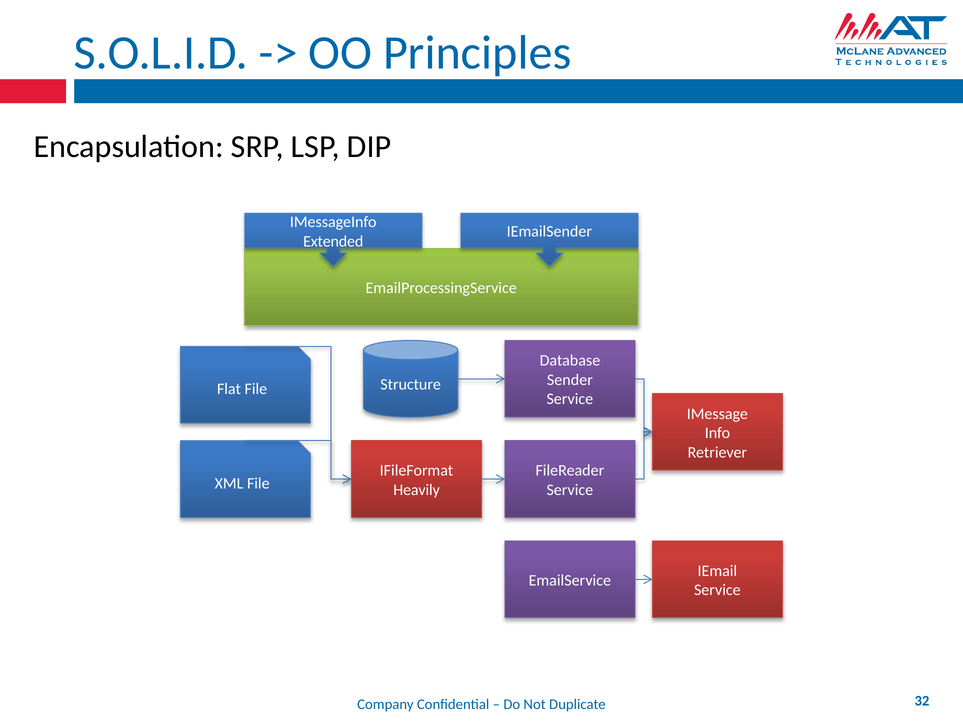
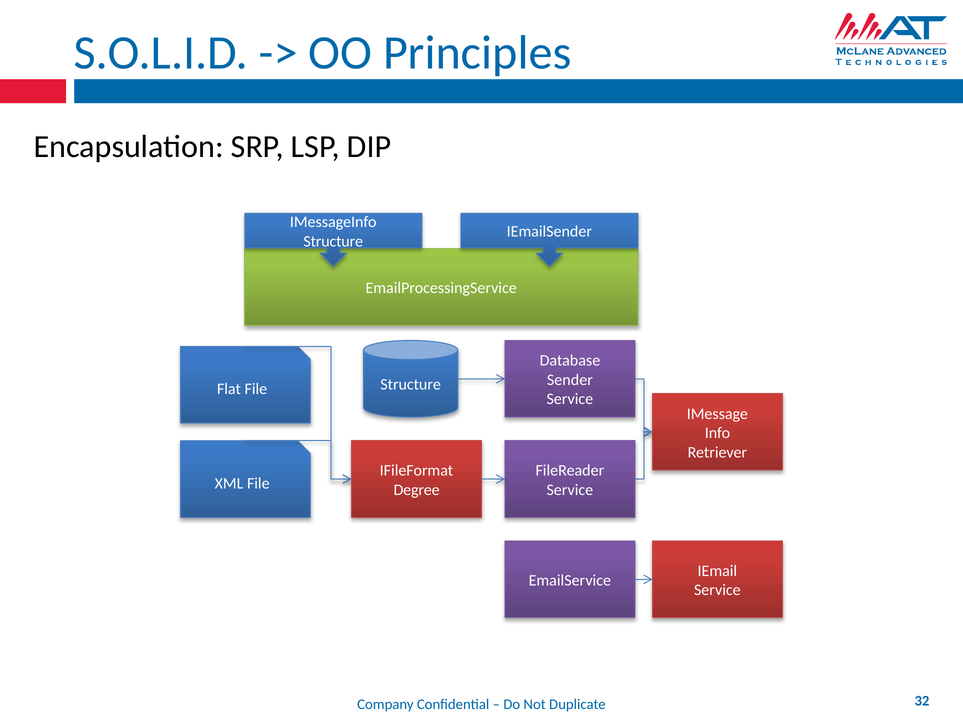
Extended: Extended -> Structure (333, 241)
Heavily: Heavily -> Degree (417, 490)
